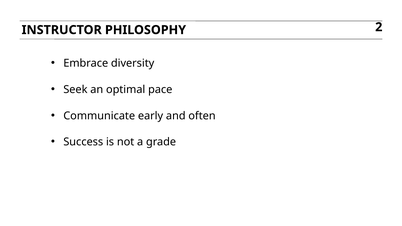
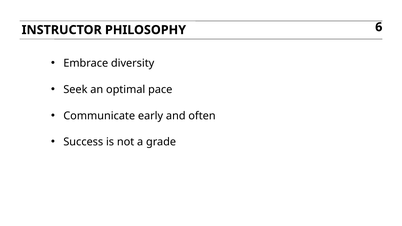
2: 2 -> 6 (379, 27)
